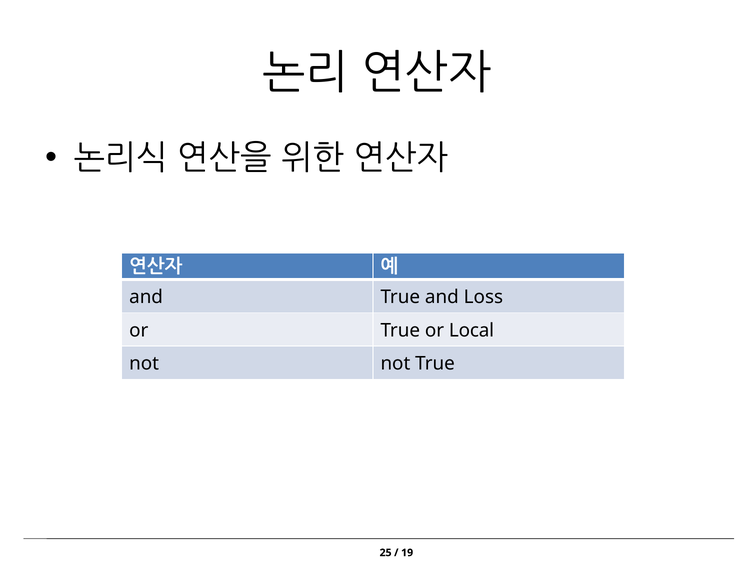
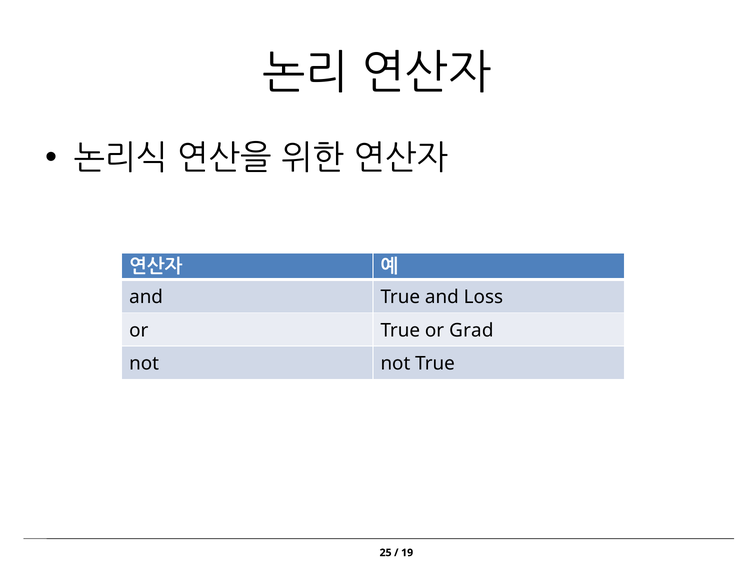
Local: Local -> Grad (471, 330)
